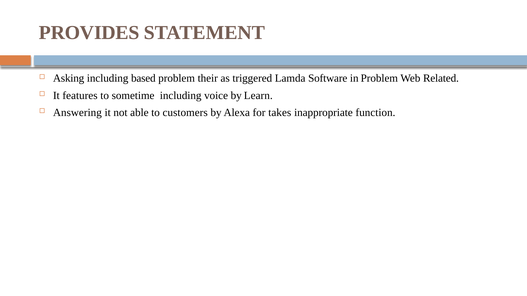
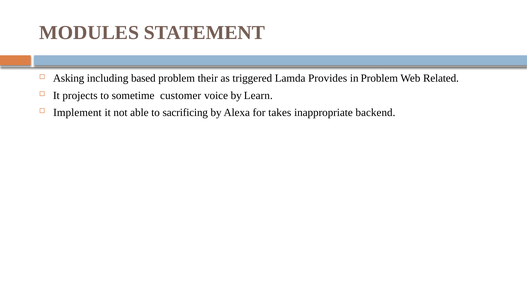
PROVIDES: PROVIDES -> MODULES (89, 33)
Software: Software -> Provides (328, 78)
features: features -> projects (80, 96)
sometime including: including -> customer (181, 96)
Answering: Answering -> Implement (77, 113)
customers: customers -> sacrificing (185, 113)
function: function -> backend (375, 113)
